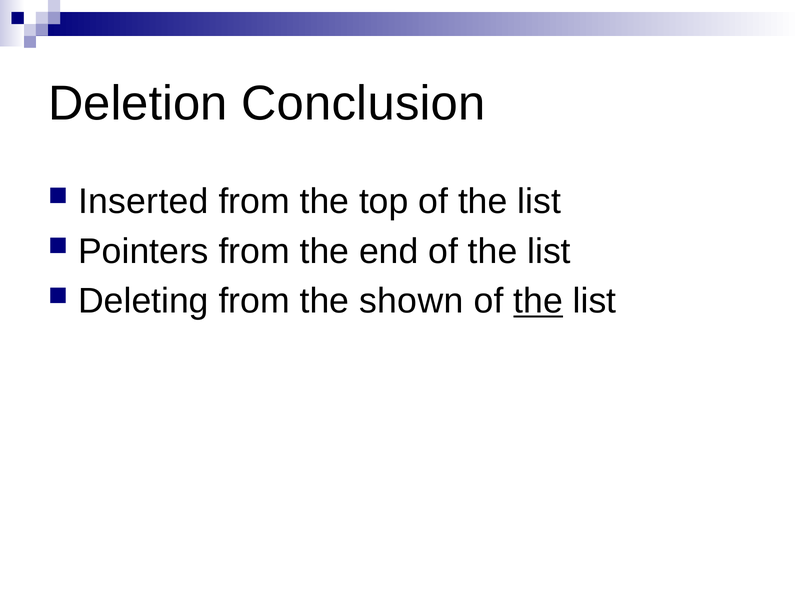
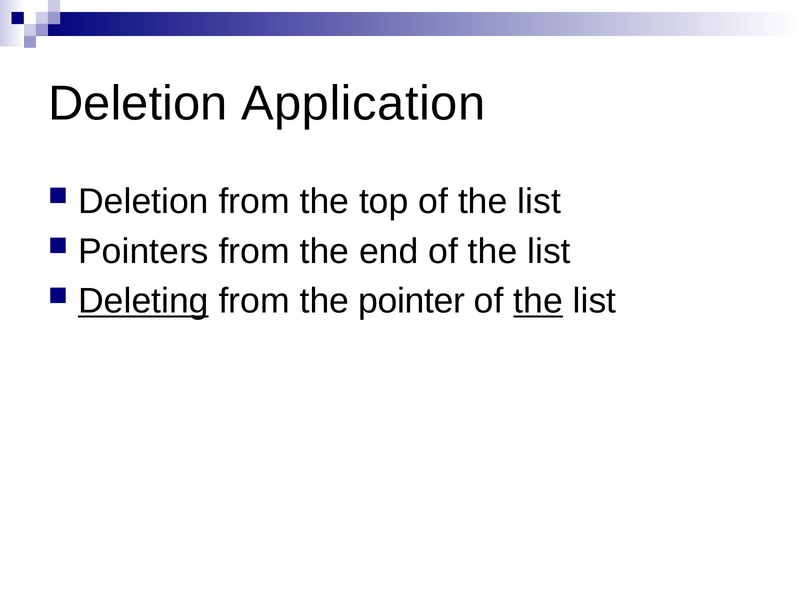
Conclusion: Conclusion -> Application (363, 104)
Inserted: Inserted -> Deletion (143, 201)
Deleting underline: none -> present (143, 301)
shown: shown -> pointer (412, 301)
